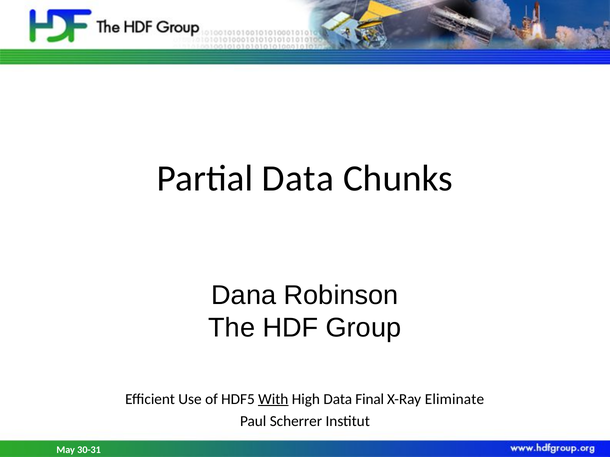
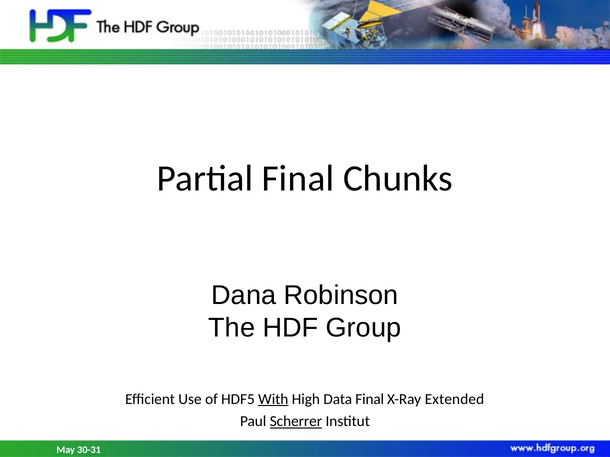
Partial Data: Data -> Final (298, 179)
Eliminate: Eliminate -> Extended (454, 400)
Scherrer underline: none -> present (296, 422)
